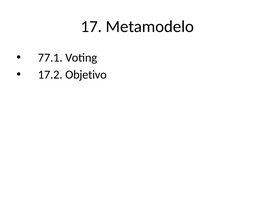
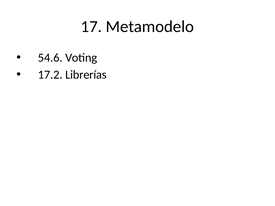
77.1: 77.1 -> 54.6 (50, 58)
Objetivo: Objetivo -> Librerías (86, 75)
